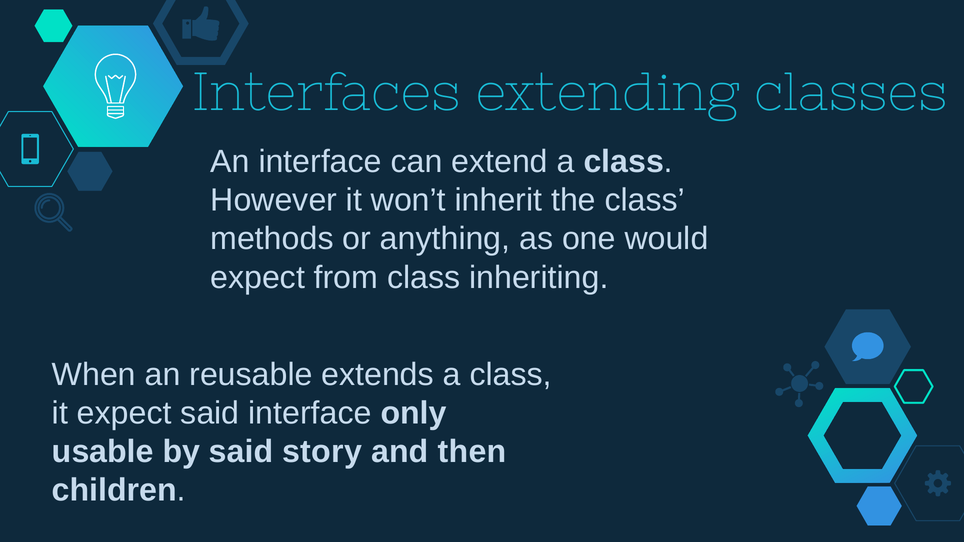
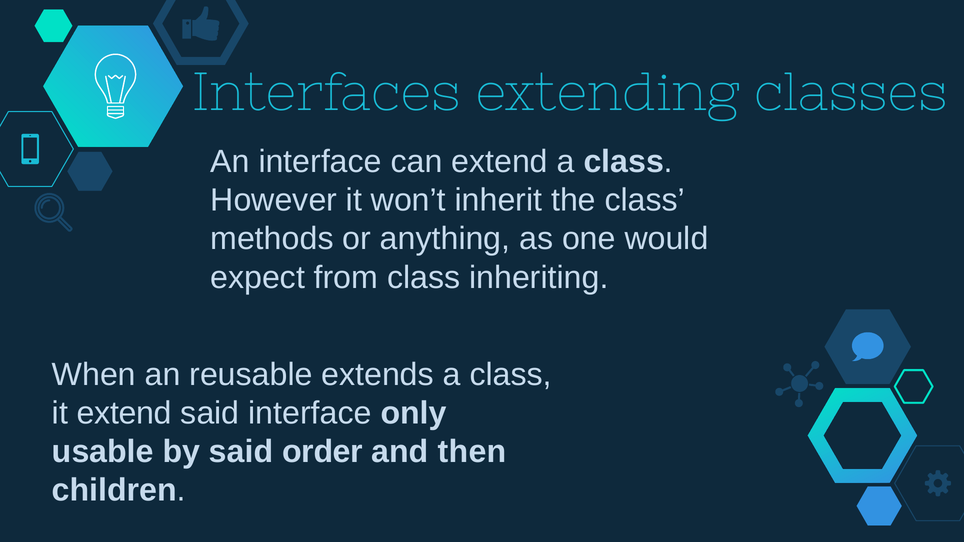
it expect: expect -> extend (124, 414)
story: story -> order (322, 452)
